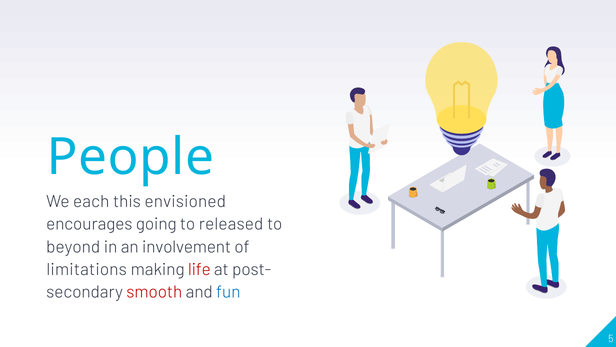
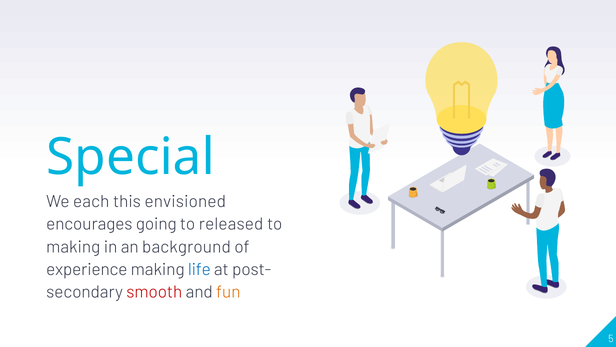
People: People -> Special (131, 157)
beyond: beyond -> making (73, 247)
involvement: involvement -> background (186, 247)
limitations: limitations -> experience (87, 269)
life colour: red -> blue (199, 269)
fun colour: blue -> orange (228, 292)
